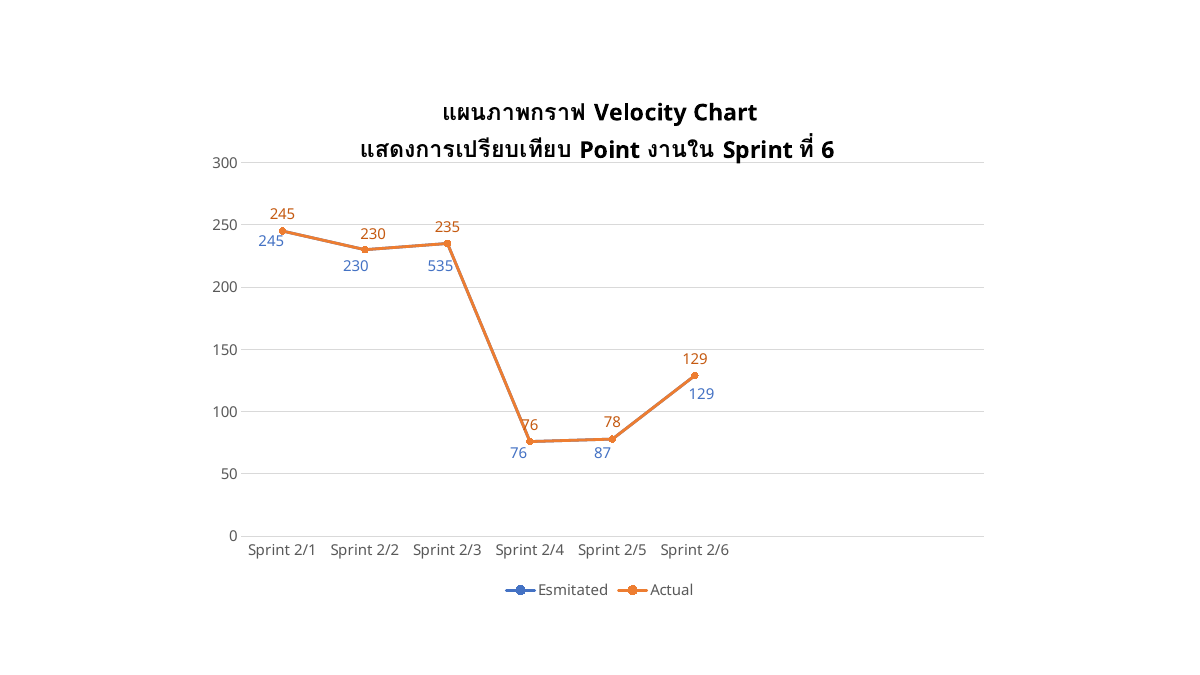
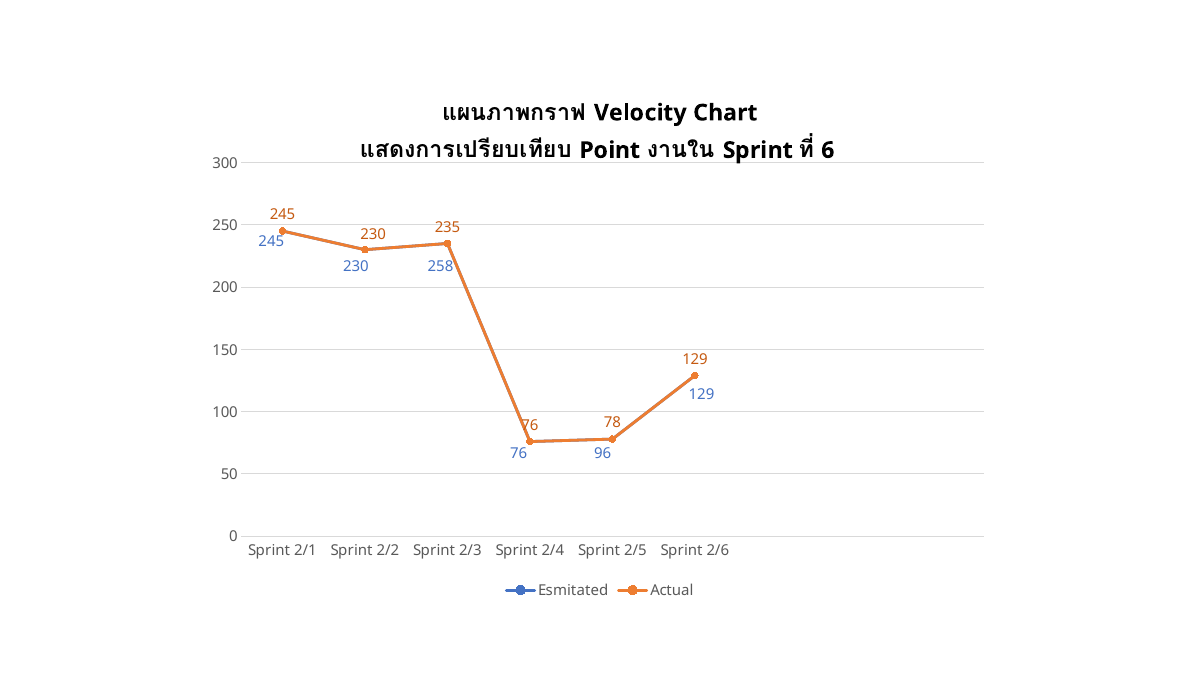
535: 535 -> 258 (441, 267)
87: 87 -> 96 (603, 454)
